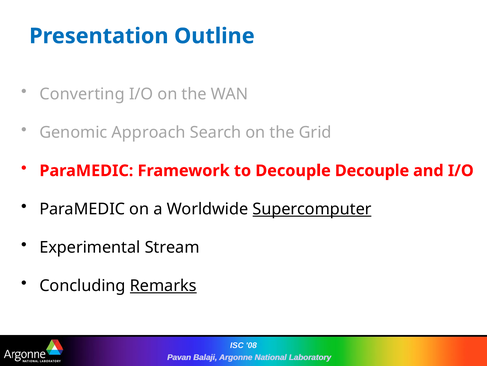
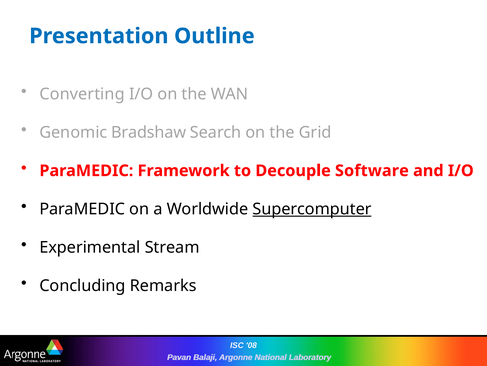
Approach: Approach -> Bradshaw (149, 132)
Decouple Decouple: Decouple -> Software (372, 170)
Remarks underline: present -> none (163, 285)
